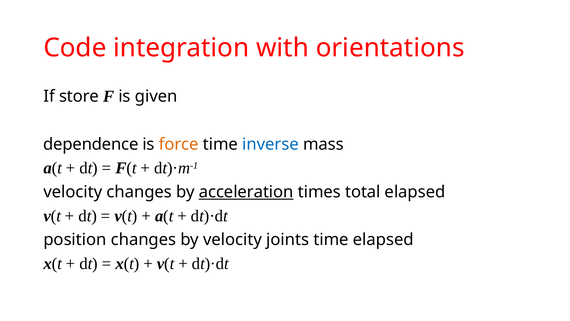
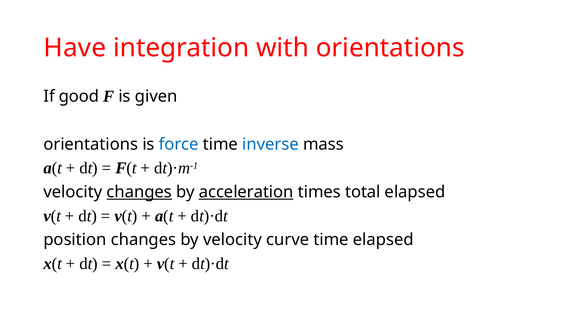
Code: Code -> Have (75, 48)
store: store -> good (79, 96)
dependence: dependence -> orientations (91, 144)
force colour: orange -> blue (179, 144)
changes underline: none -> present (139, 192)
joints: joints -> curve (288, 240)
